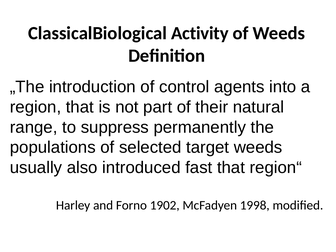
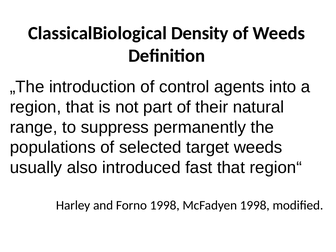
Activity: Activity -> Density (200, 33)
Forno 1902: 1902 -> 1998 (165, 205)
